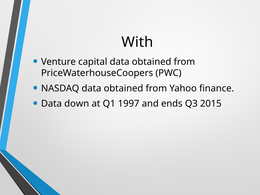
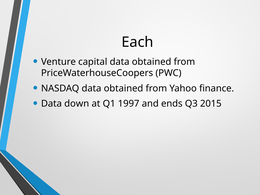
With: With -> Each (137, 42)
